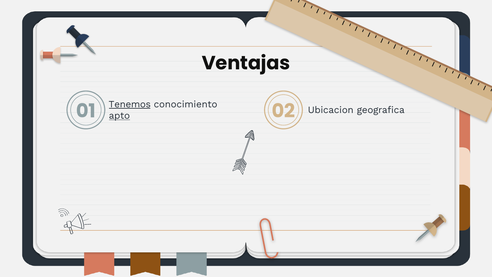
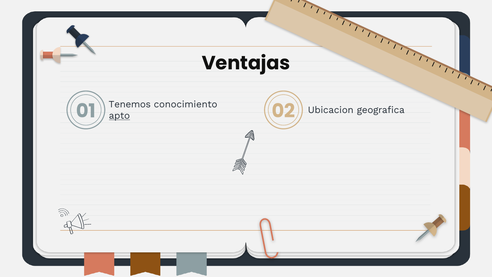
Tenemos underline: present -> none (130, 104)
